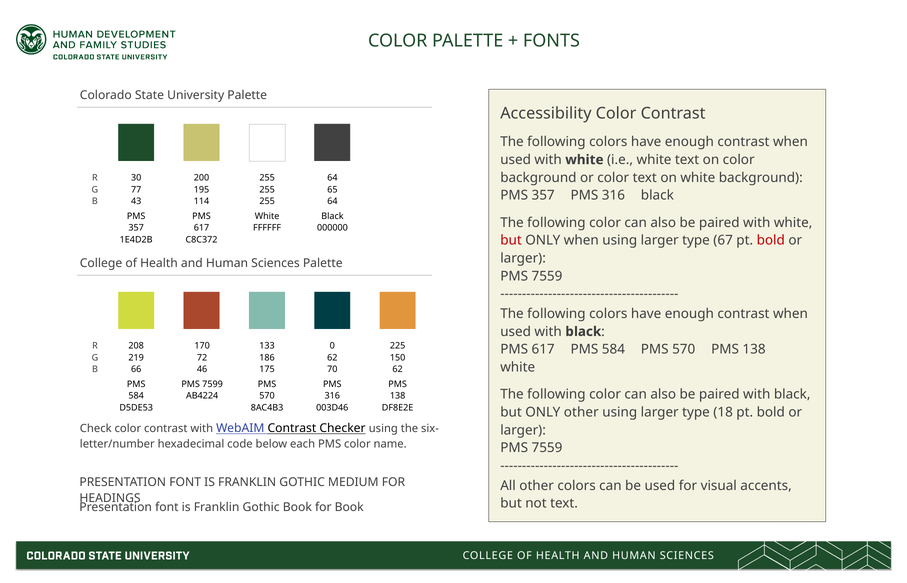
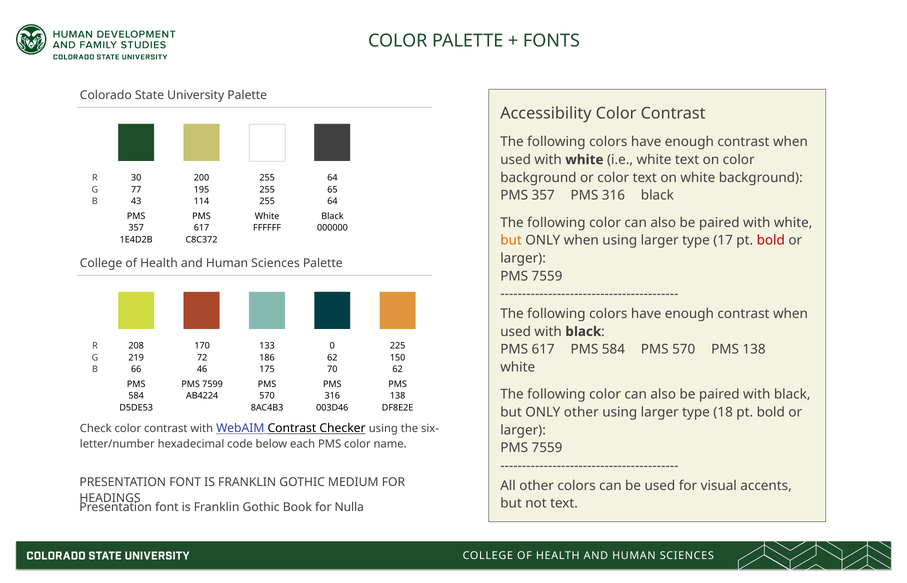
but colour: red -> orange (511, 240)
67: 67 -> 17 (723, 240)
for Book: Book -> Nulla (349, 508)
